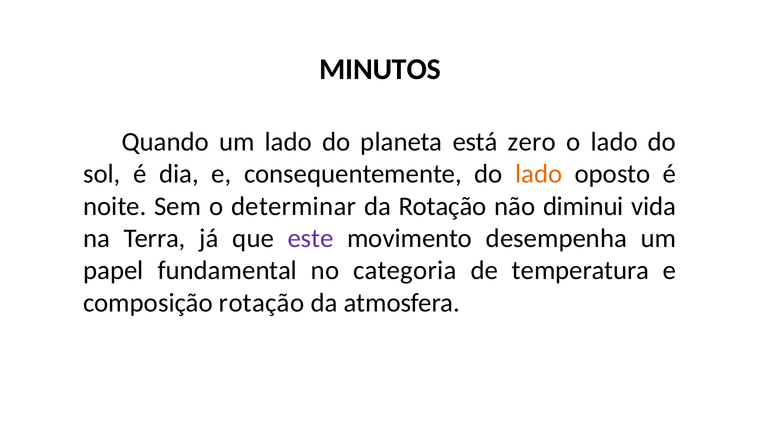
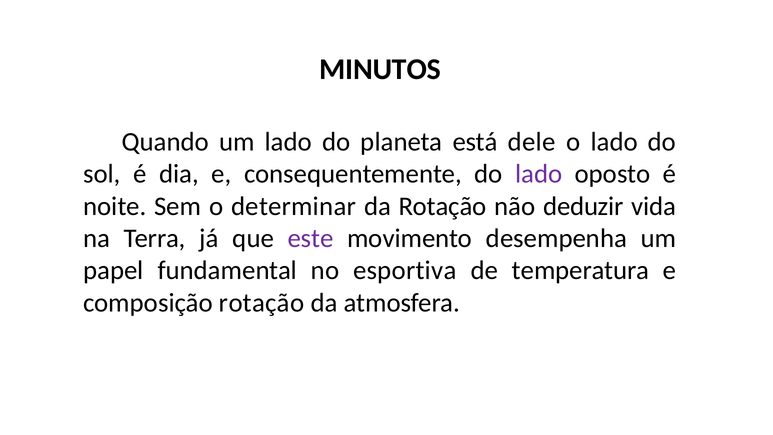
zero: zero -> dele (532, 142)
lado colour: orange -> purple (539, 174)
diminui: diminui -> deduzir (583, 206)
categoria: categoria -> esportiva (405, 270)
